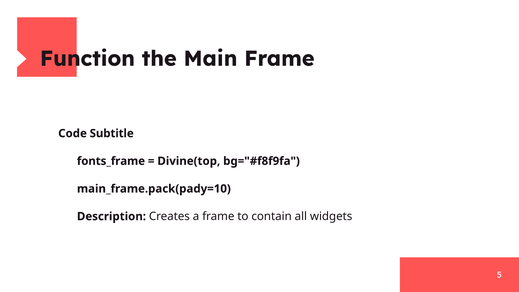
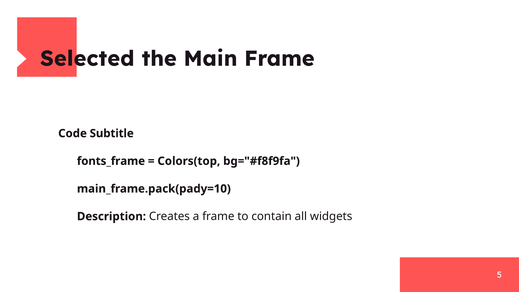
Function: Function -> Selected (87, 59)
Divine(top: Divine(top -> Colors(top (189, 161)
